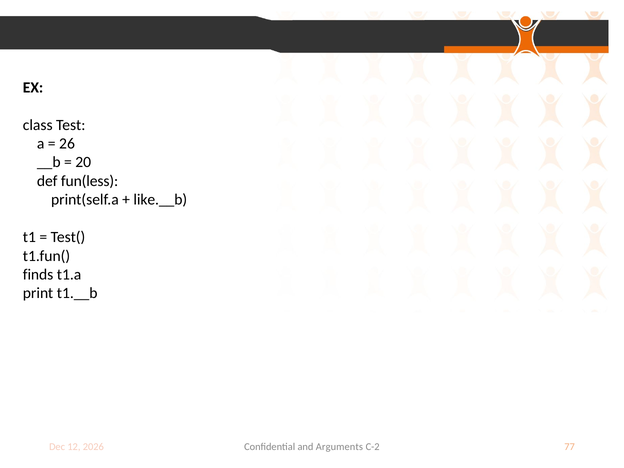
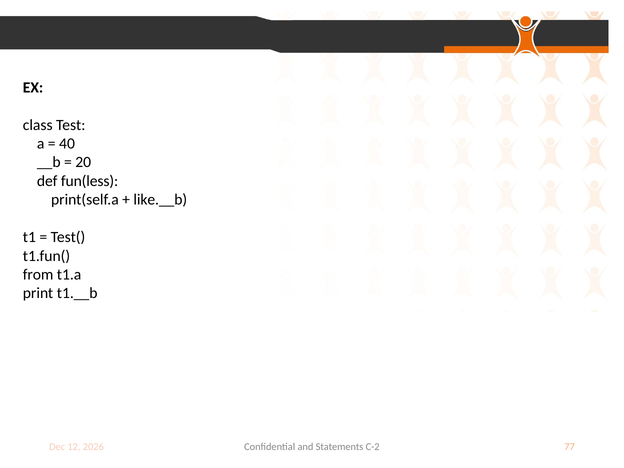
26: 26 -> 40 (67, 144)
finds: finds -> from (38, 275)
Arguments: Arguments -> Statements (340, 447)
